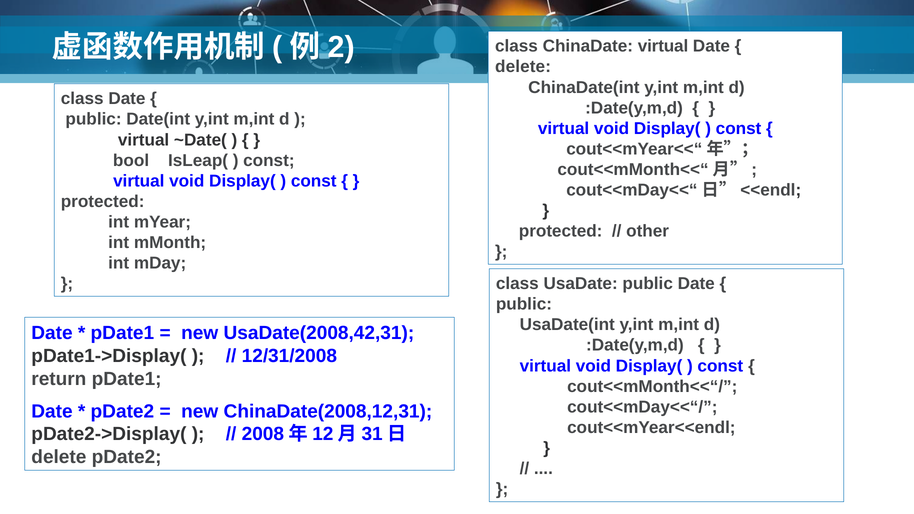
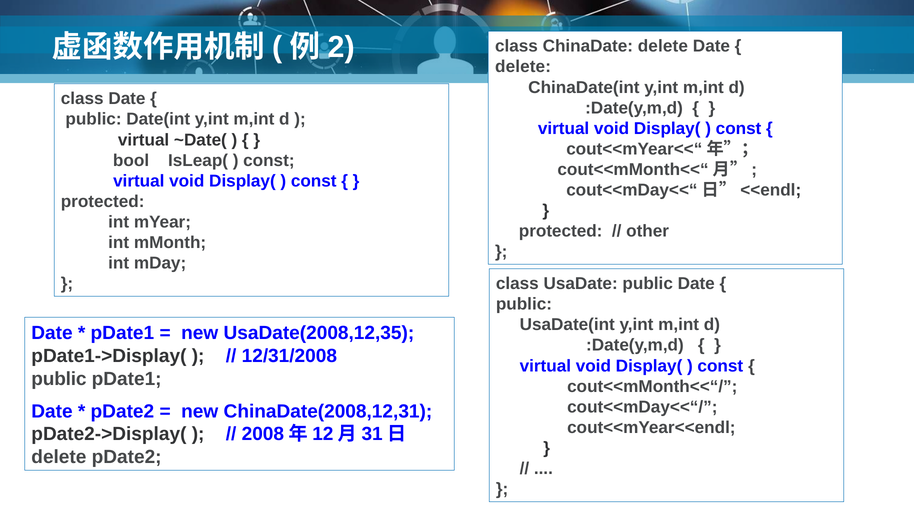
ChinaDate virtual: virtual -> delete (663, 46)
UsaDate(2008,42,31: UsaDate(2008,42,31 -> UsaDate(2008,12,35 (319, 333)
return: return -> public (59, 379)
